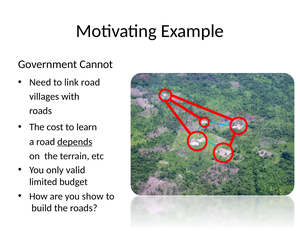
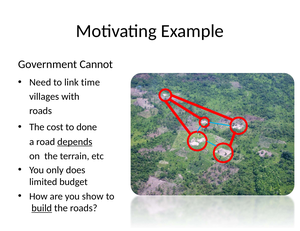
link road: road -> time (90, 83)
learn: learn -> done (87, 128)
valid: valid -> does (76, 171)
build underline: none -> present (42, 209)
